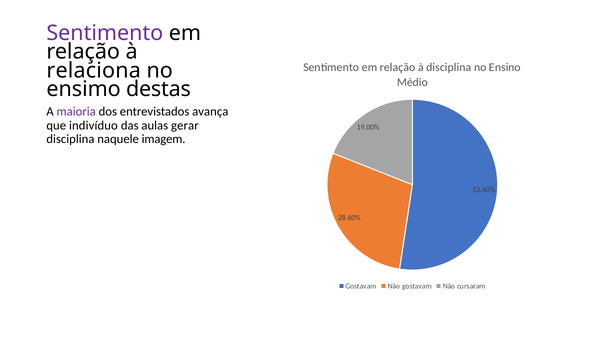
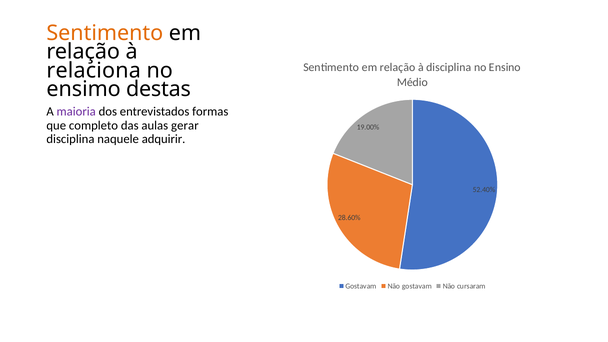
Sentimento colour: purple -> orange (105, 33)
avança: avança -> formas (210, 112)
indivíduo: indivíduo -> completo (93, 125)
imagem: imagem -> adquirir (164, 139)
